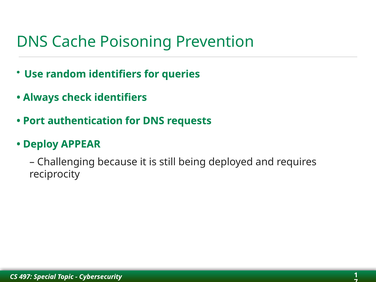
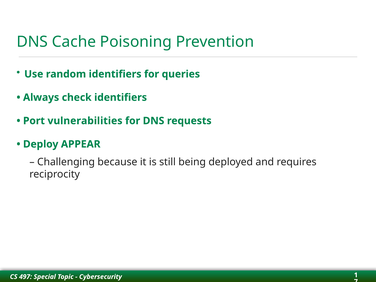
authentication: authentication -> vulnerabilities (85, 121)
